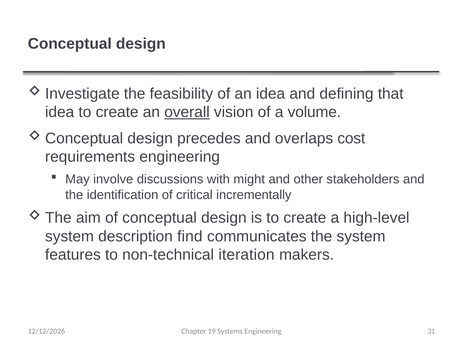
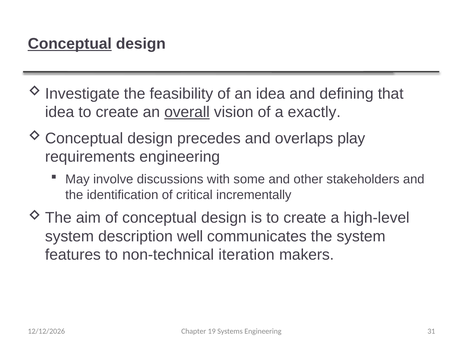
Conceptual underline: none -> present (70, 44)
volume: volume -> exactly (314, 112)
cost: cost -> play (351, 138)
might: might -> some (249, 180)
find: find -> well (190, 236)
